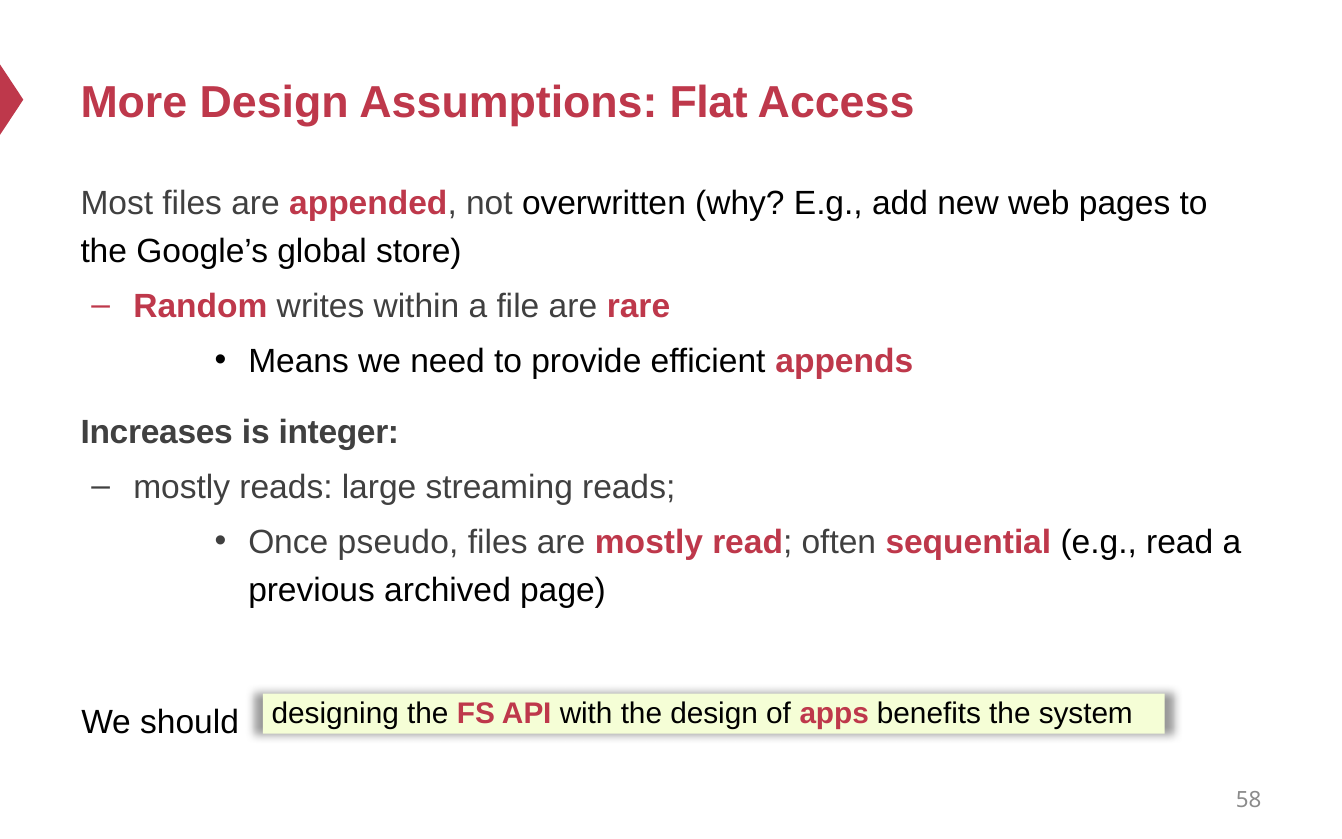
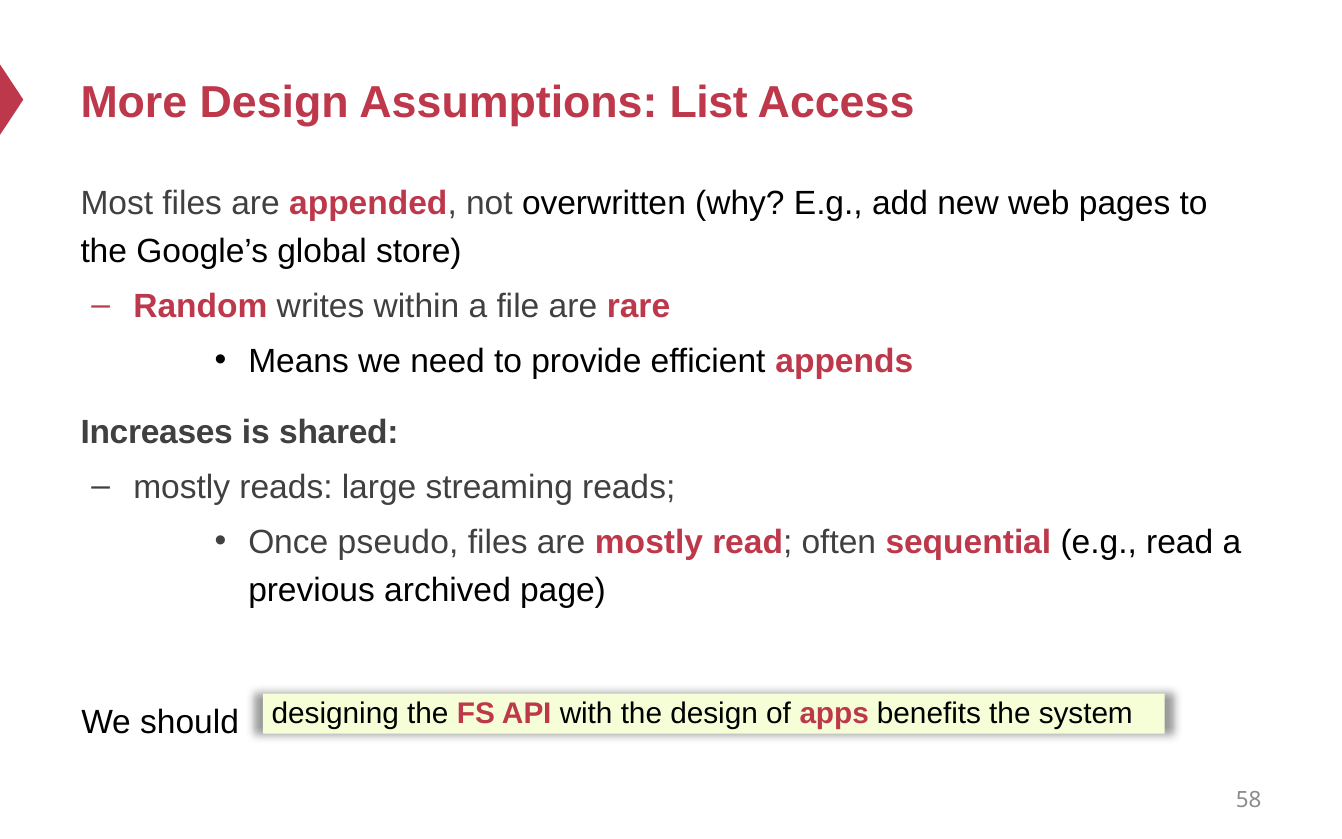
Flat: Flat -> List (709, 103)
integer: integer -> shared (339, 432)
